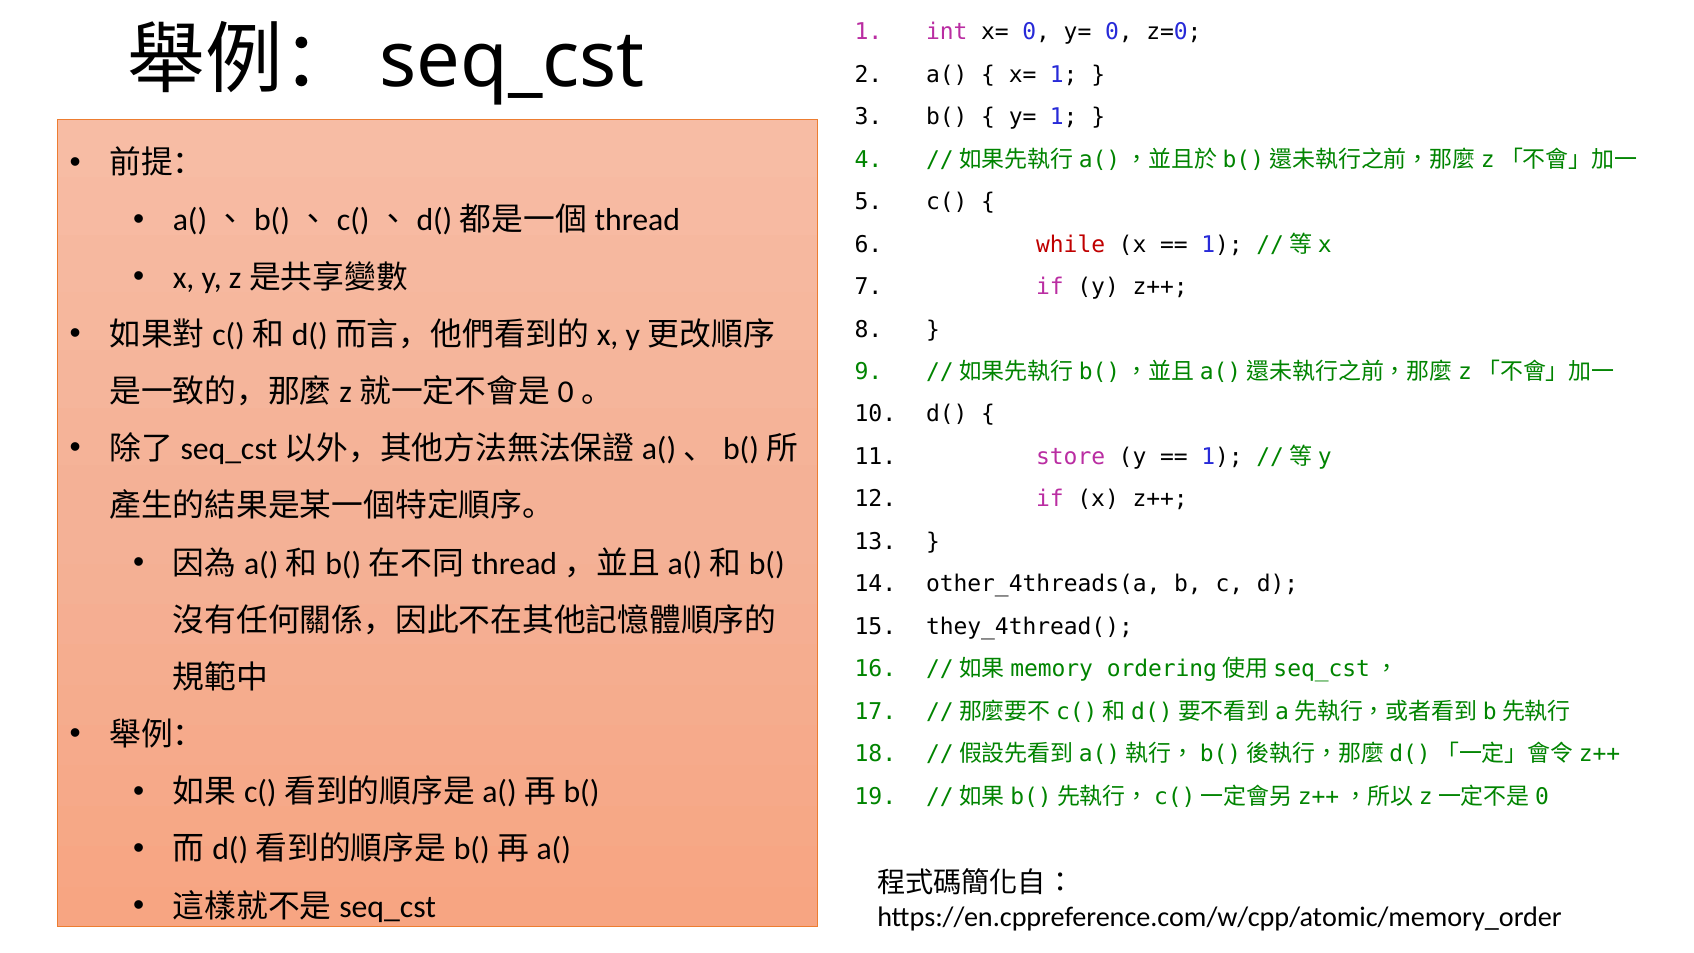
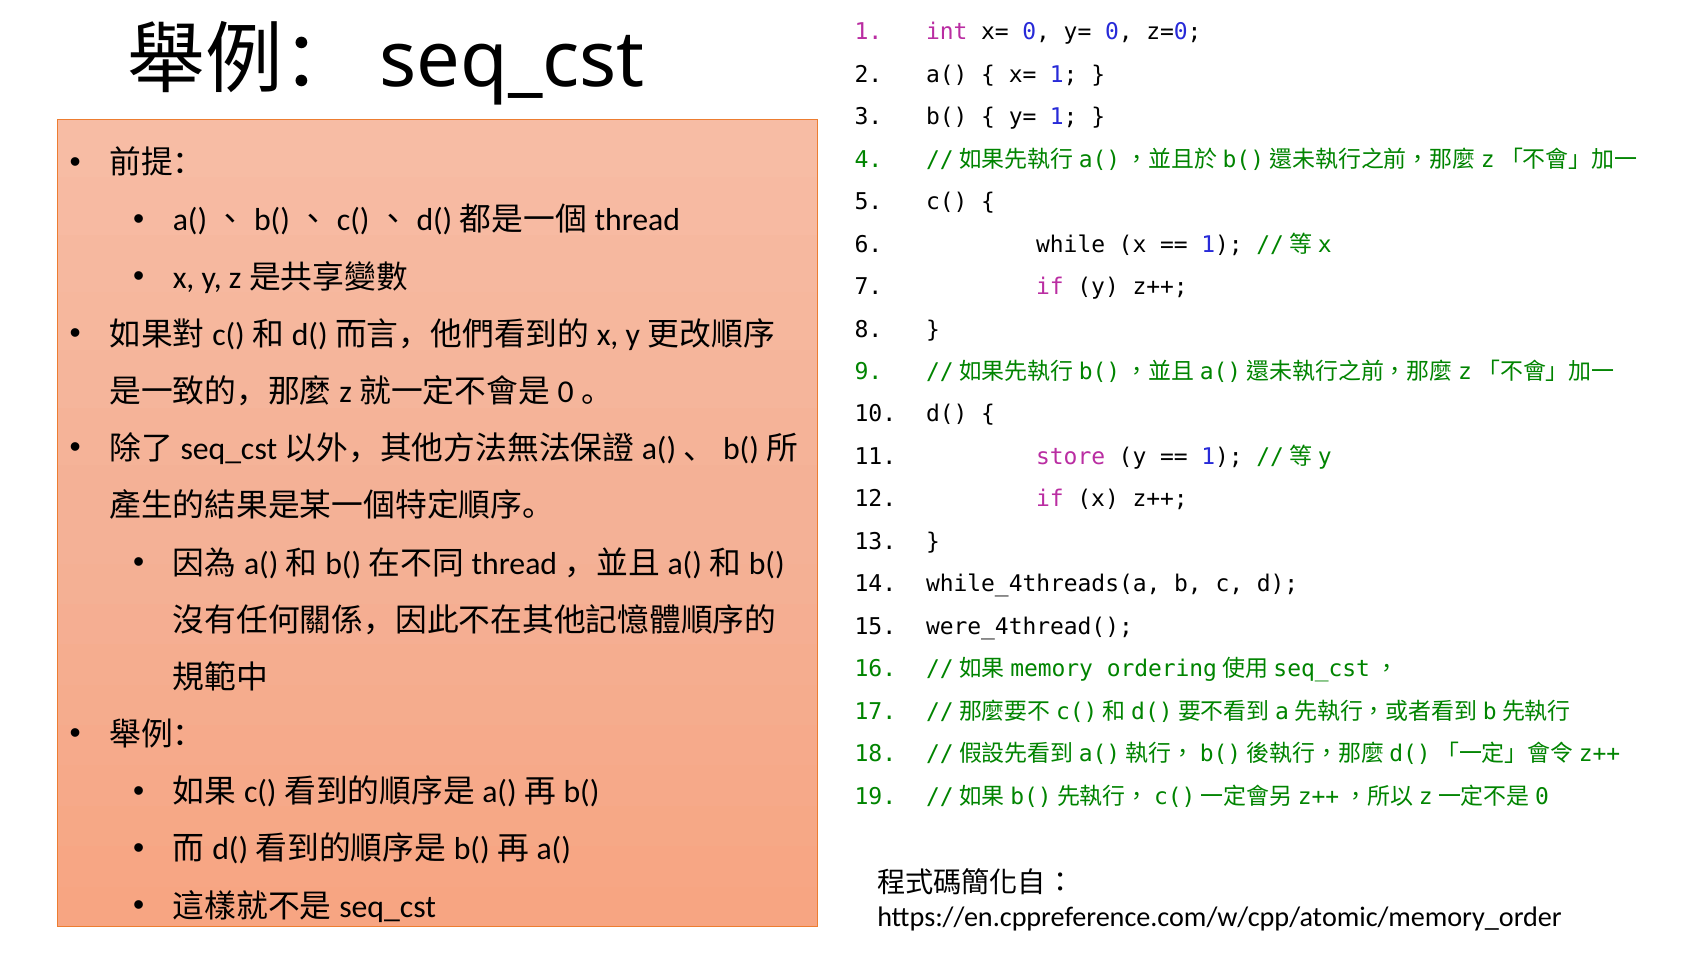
while colour: red -> black (1071, 244)
other_4threads(a: other_4threads(a -> while_4threads(a (1043, 584)
they_4thread(: they_4thread( -> were_4thread( (1029, 627)
